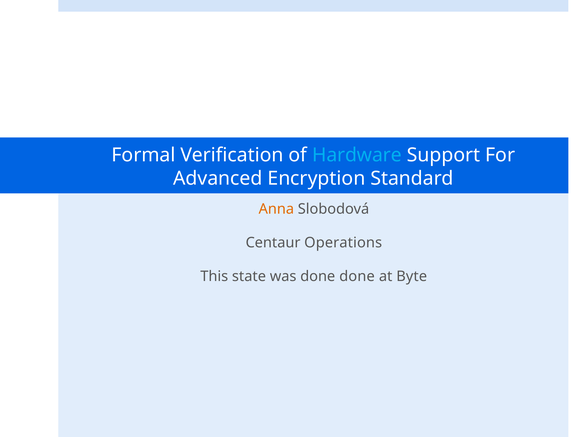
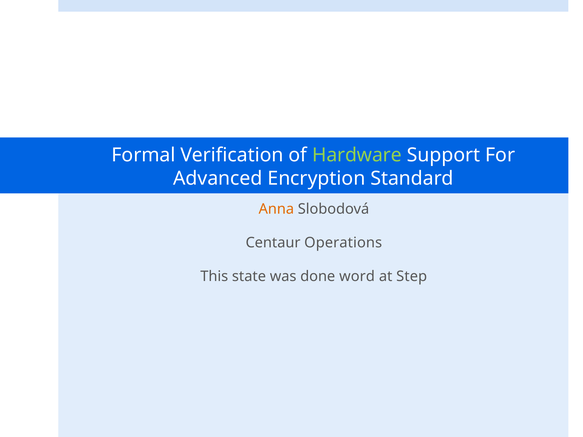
Hardware colour: light blue -> light green (357, 155)
done done: done -> word (357, 276)
Byte: Byte -> Step (412, 276)
